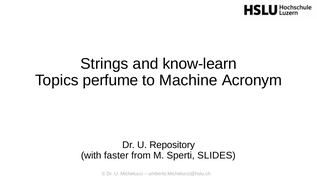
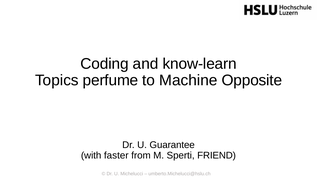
Strings: Strings -> Coding (105, 64)
Acronym: Acronym -> Opposite (252, 81)
Repository: Repository -> Guarantee (172, 145)
SLIDES: SLIDES -> FRIEND (217, 156)
